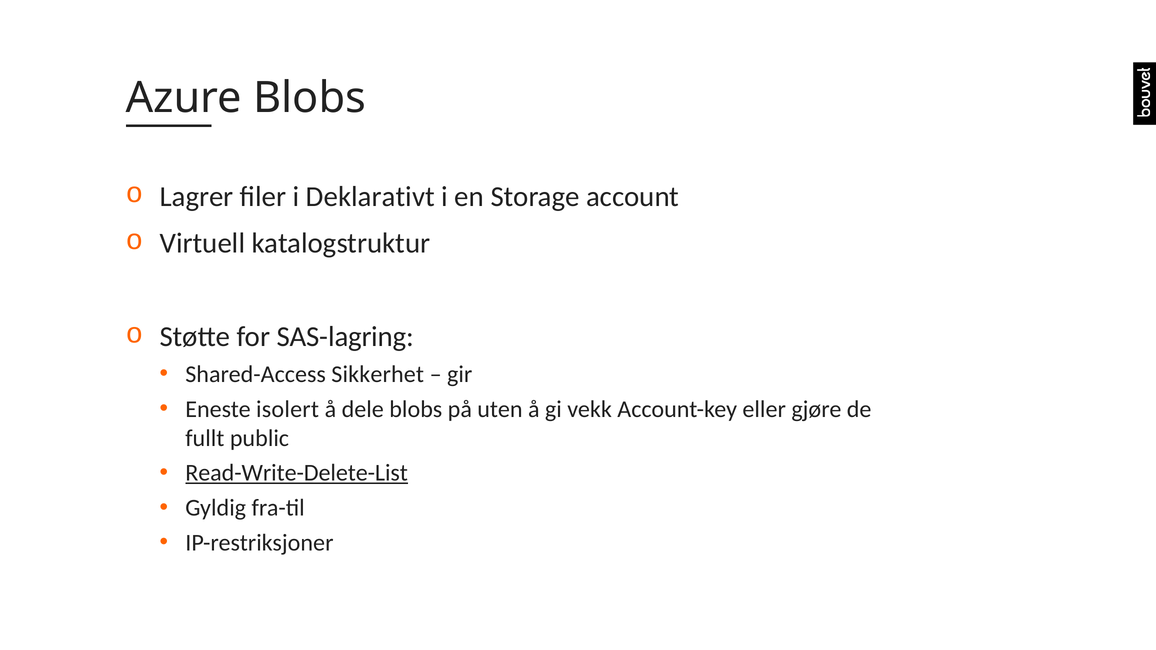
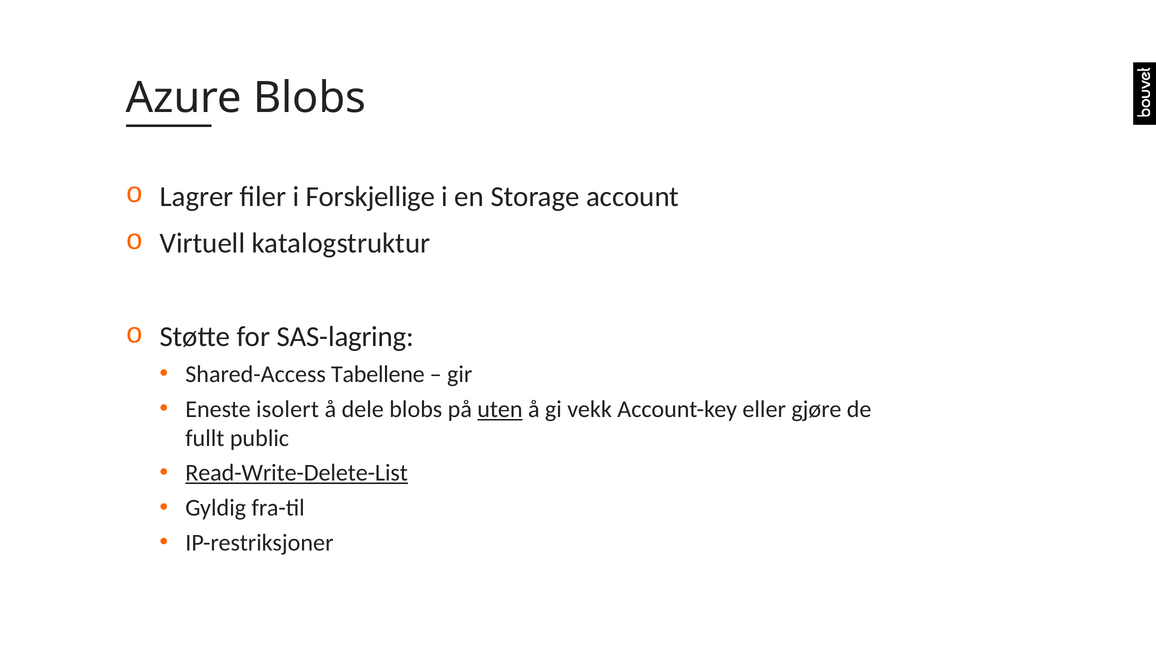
Deklarativt: Deklarativt -> Forskjellige (371, 197)
Sikkerhet: Sikkerhet -> Tabellene (378, 374)
uten underline: none -> present (500, 409)
